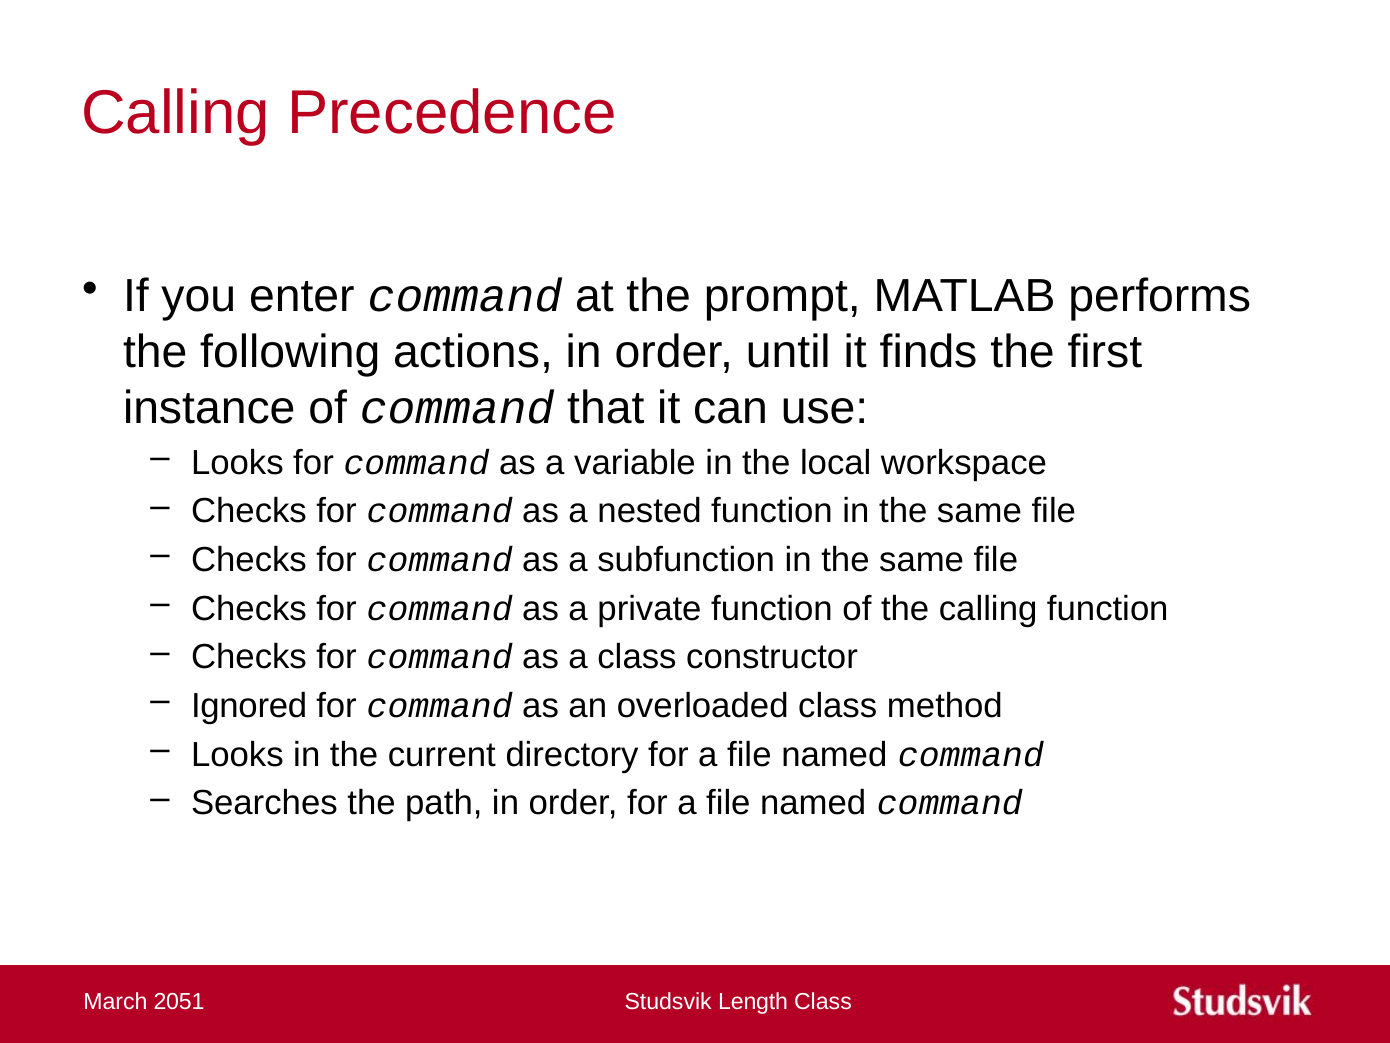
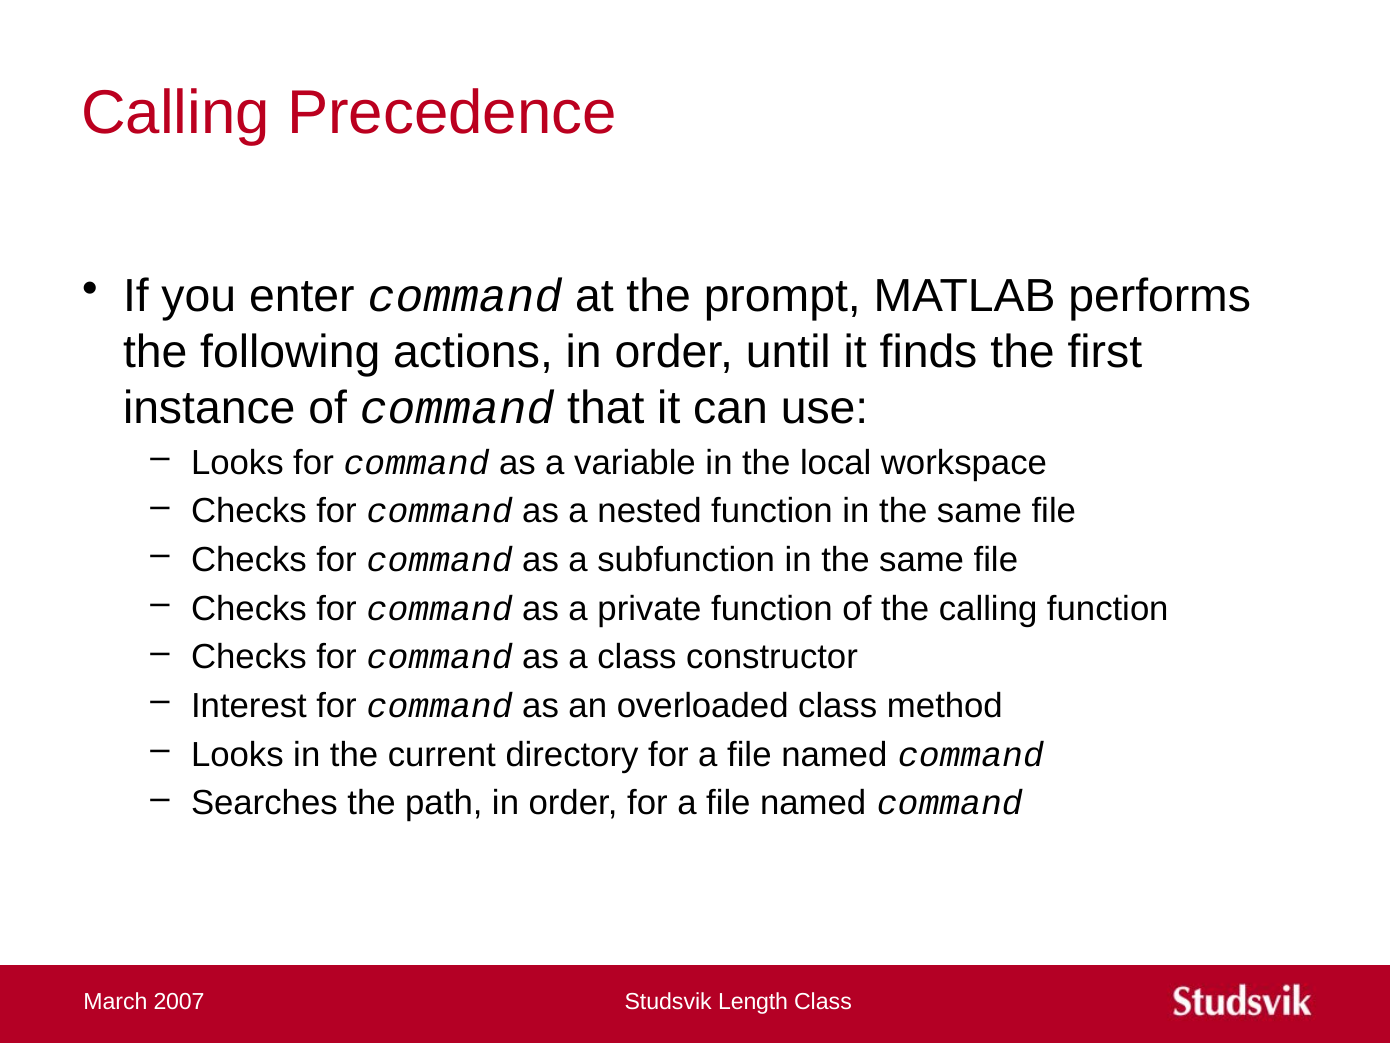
Ignored: Ignored -> Interest (249, 706)
2051: 2051 -> 2007 (179, 1002)
